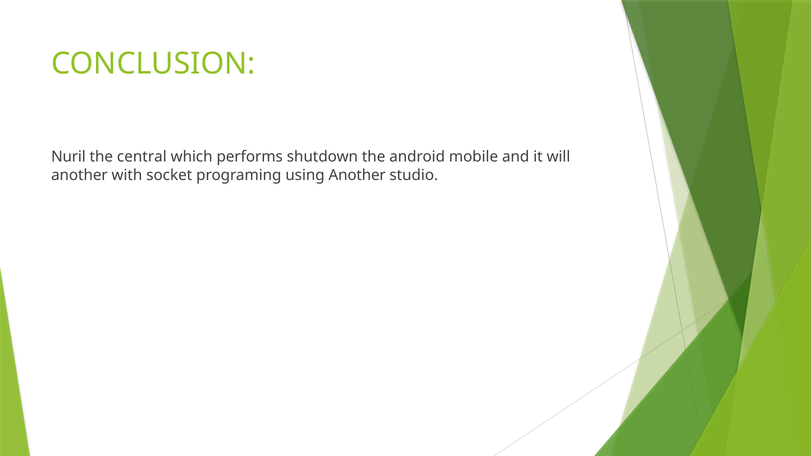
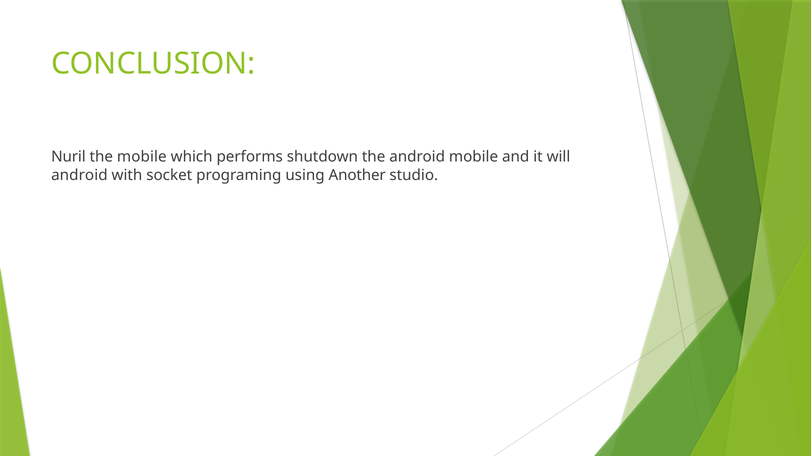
the central: central -> mobile (142, 157)
another: another -> android (79, 175)
